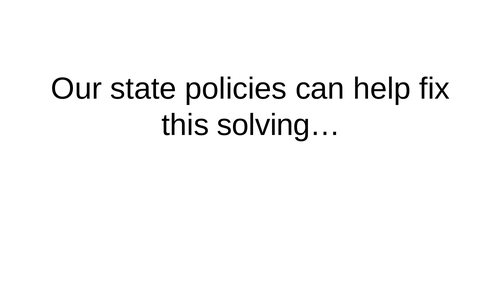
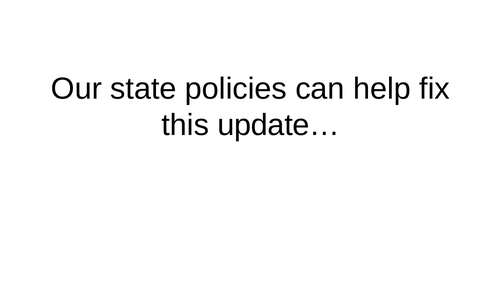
solving…: solving… -> update… (279, 125)
